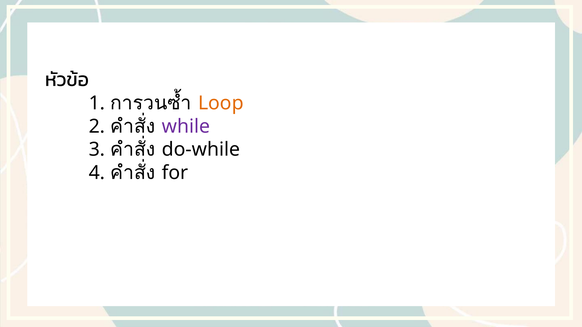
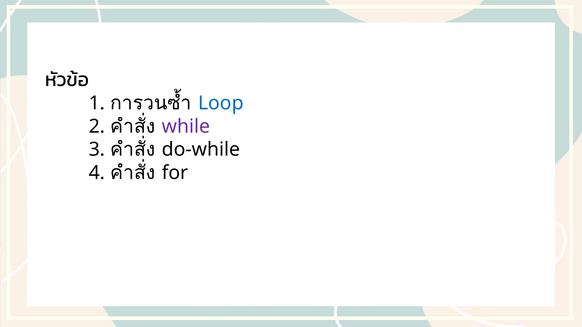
Loop colour: orange -> blue (221, 103)
